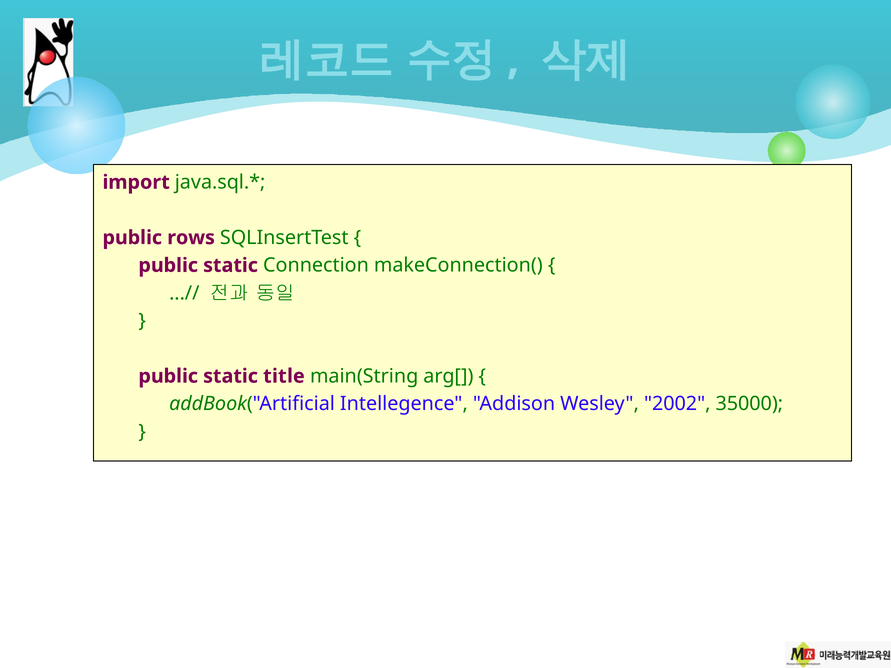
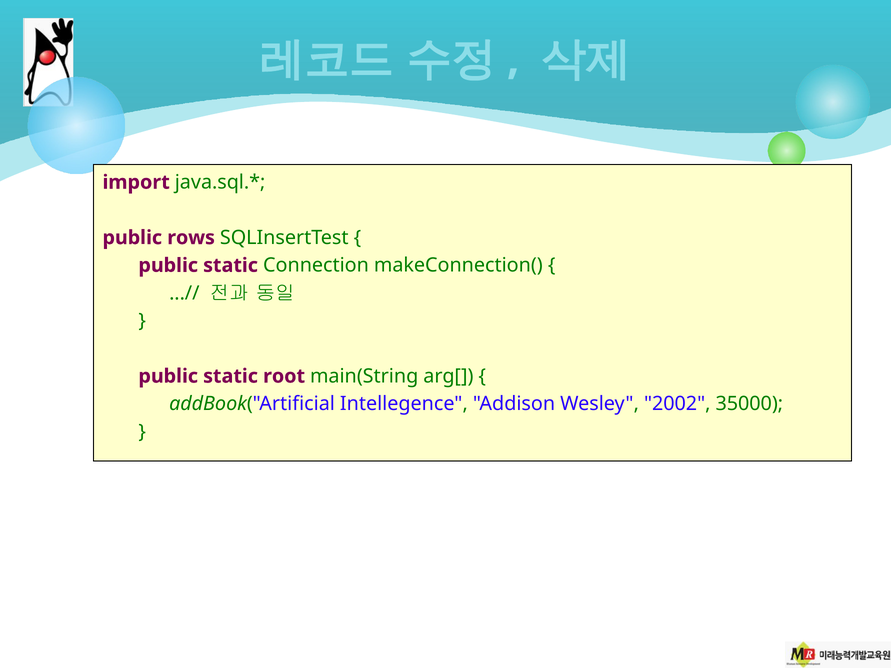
title: title -> root (284, 376)
